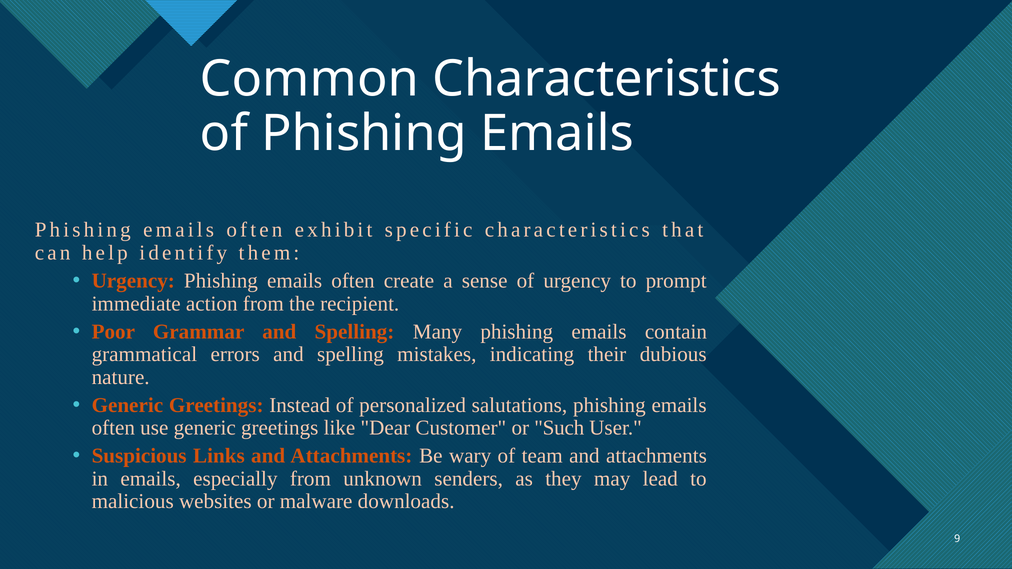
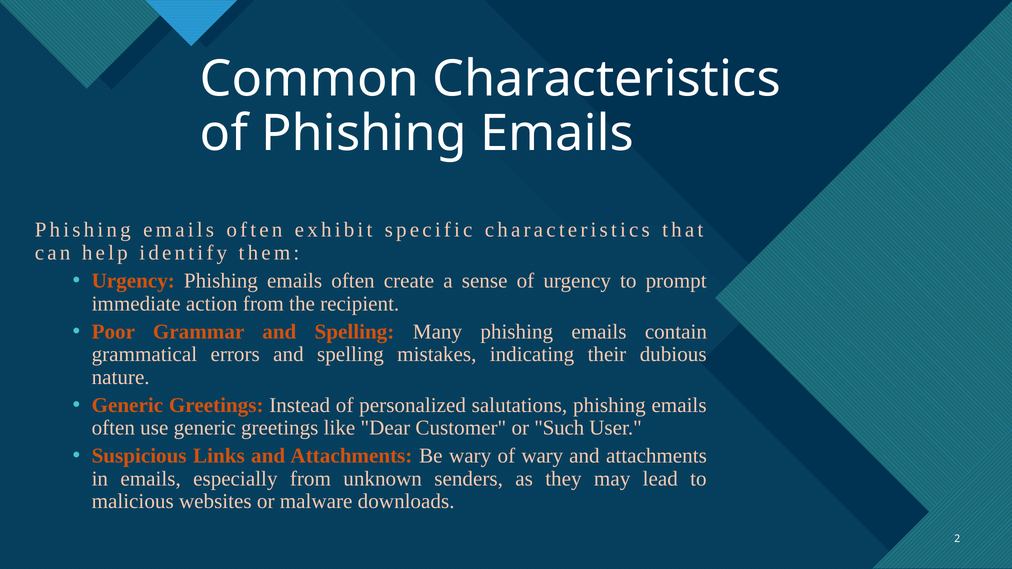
of team: team -> wary (542, 456)
9: 9 -> 2 (957, 539)
